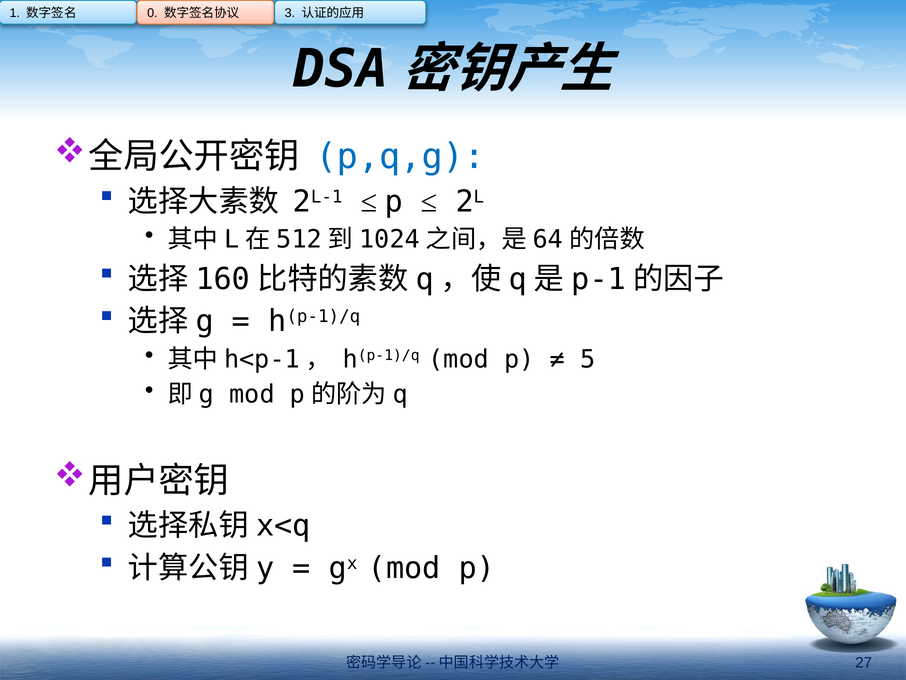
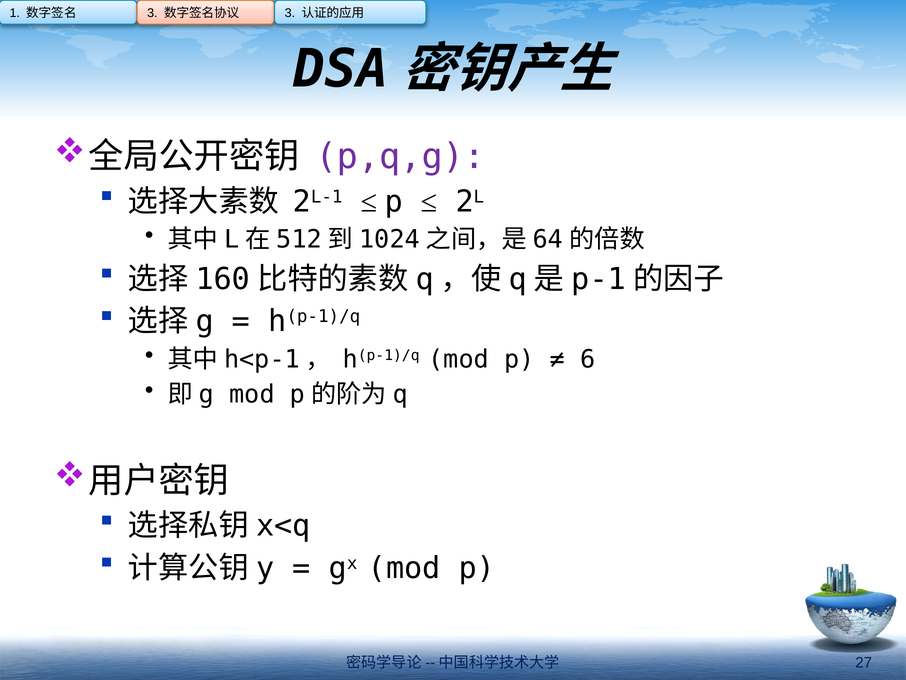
0: 0 -> 3 (152, 13)
p,q,g colour: blue -> purple (400, 156)
5: 5 -> 6 (588, 359)
